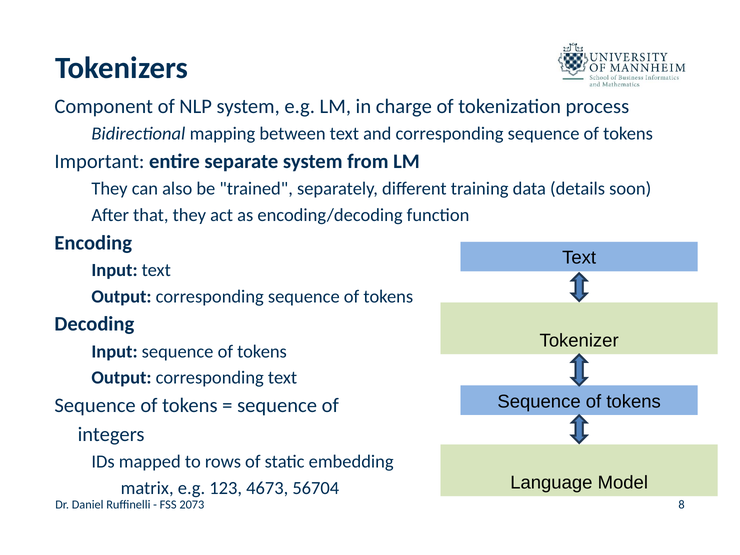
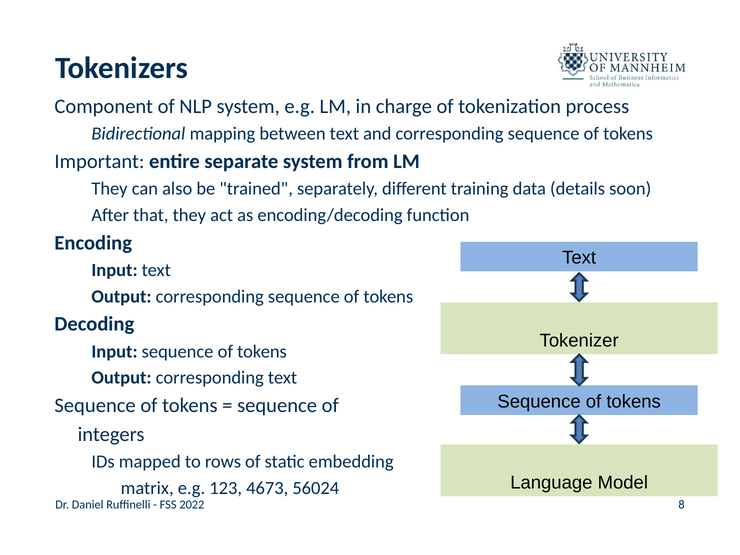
56704: 56704 -> 56024 (316, 488)
2073: 2073 -> 2022 (192, 505)
